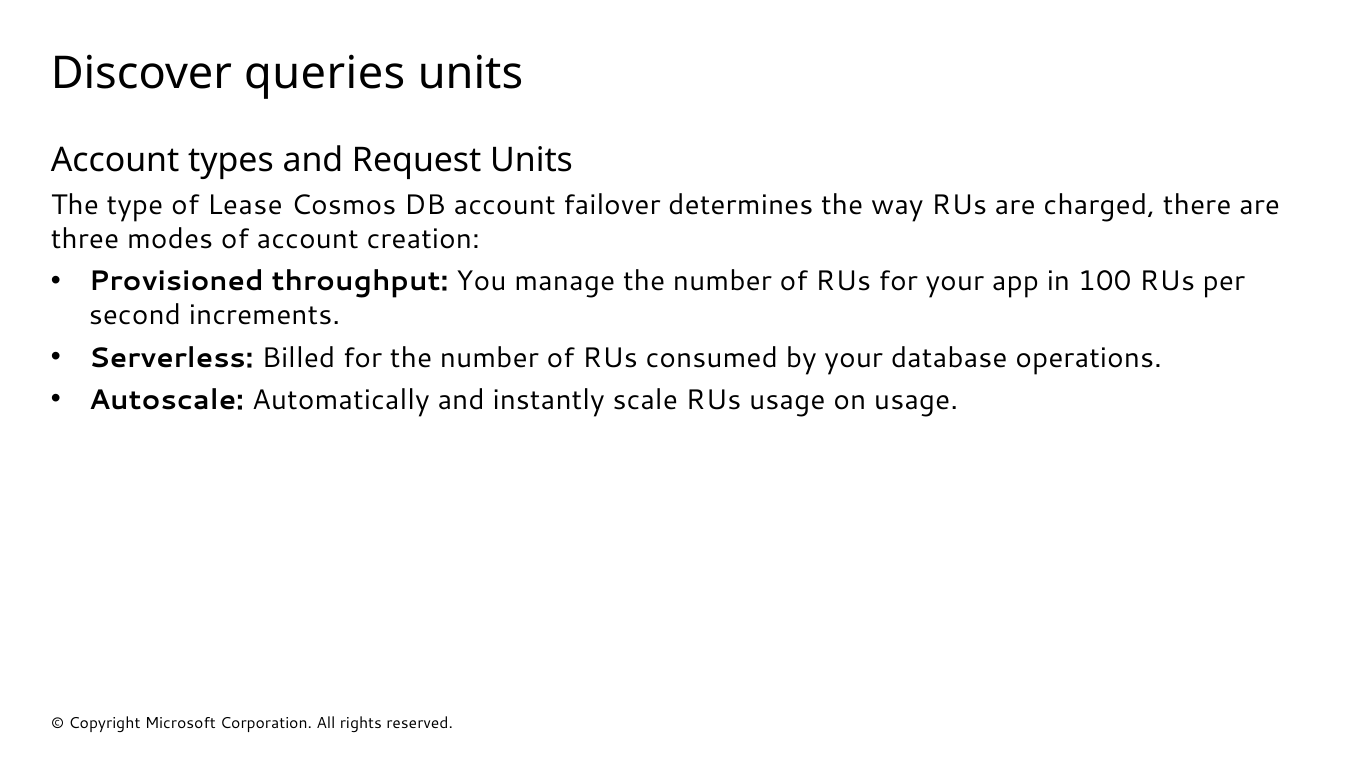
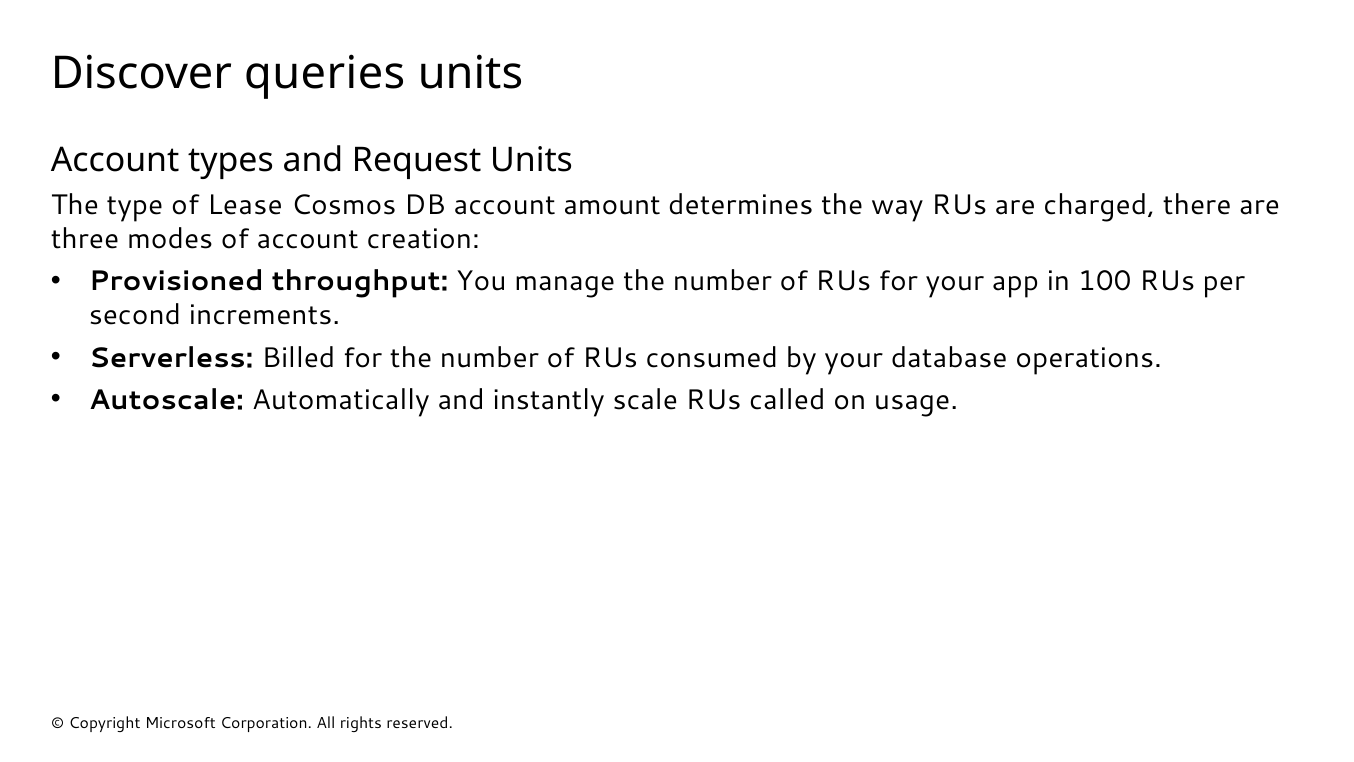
failover: failover -> amount (612, 205)
RUs usage: usage -> called (787, 400)
